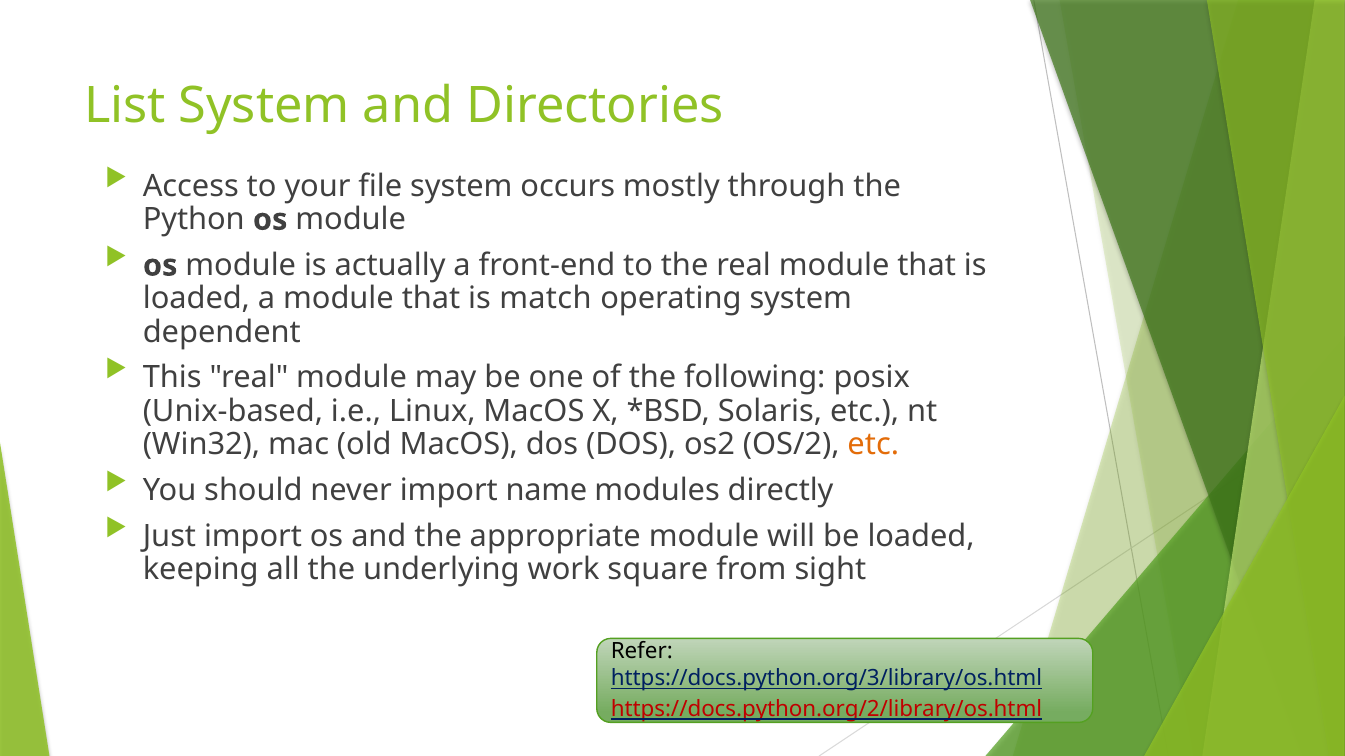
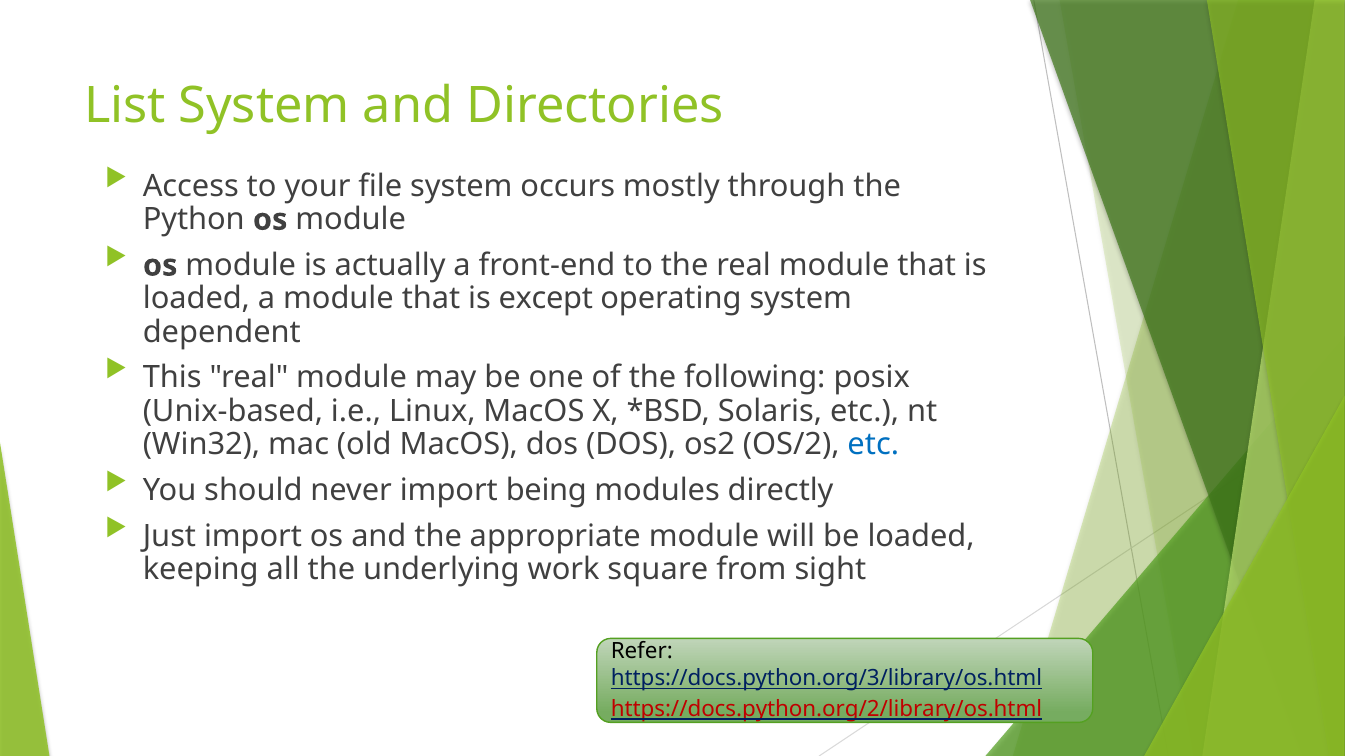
match: match -> except (546, 299)
etc colour: orange -> blue (873, 445)
name: name -> being (546, 491)
